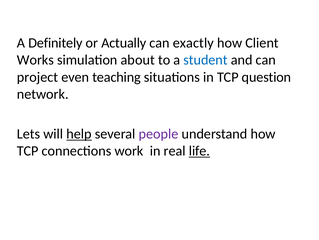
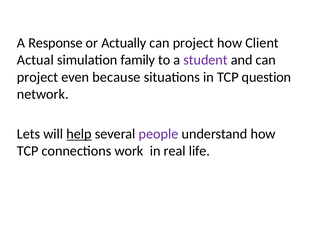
Definitely: Definitely -> Response (55, 43)
exactly: exactly -> project (193, 43)
Works: Works -> Actual (35, 60)
about: about -> family (138, 60)
student colour: blue -> purple (206, 60)
teaching: teaching -> because (116, 77)
life underline: present -> none (199, 151)
